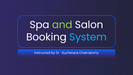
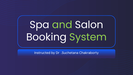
System colour: light blue -> light green (88, 37)
